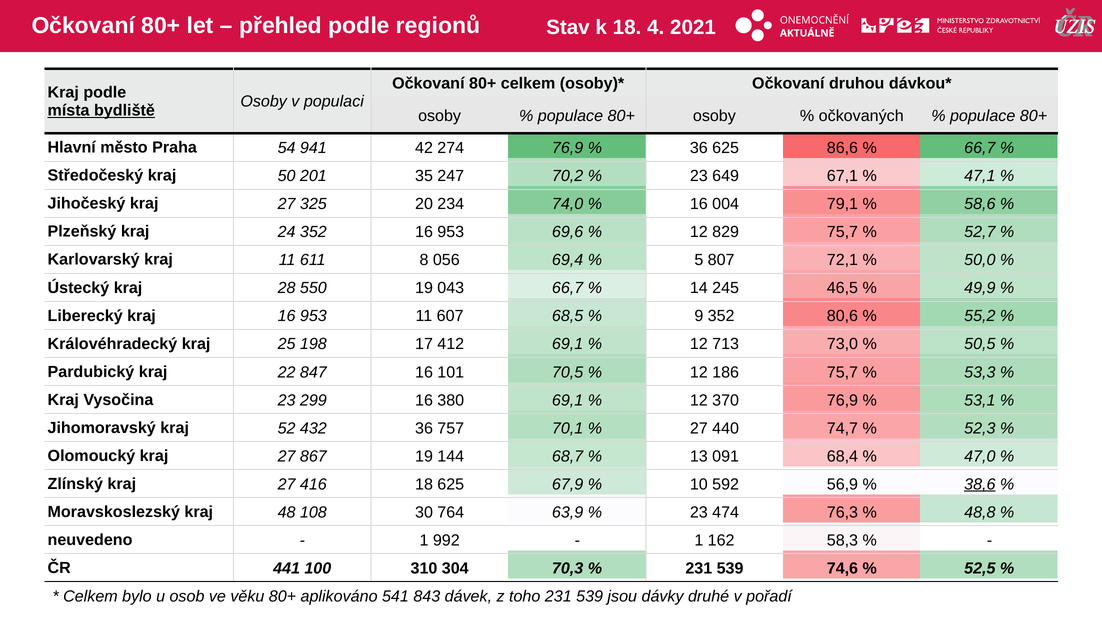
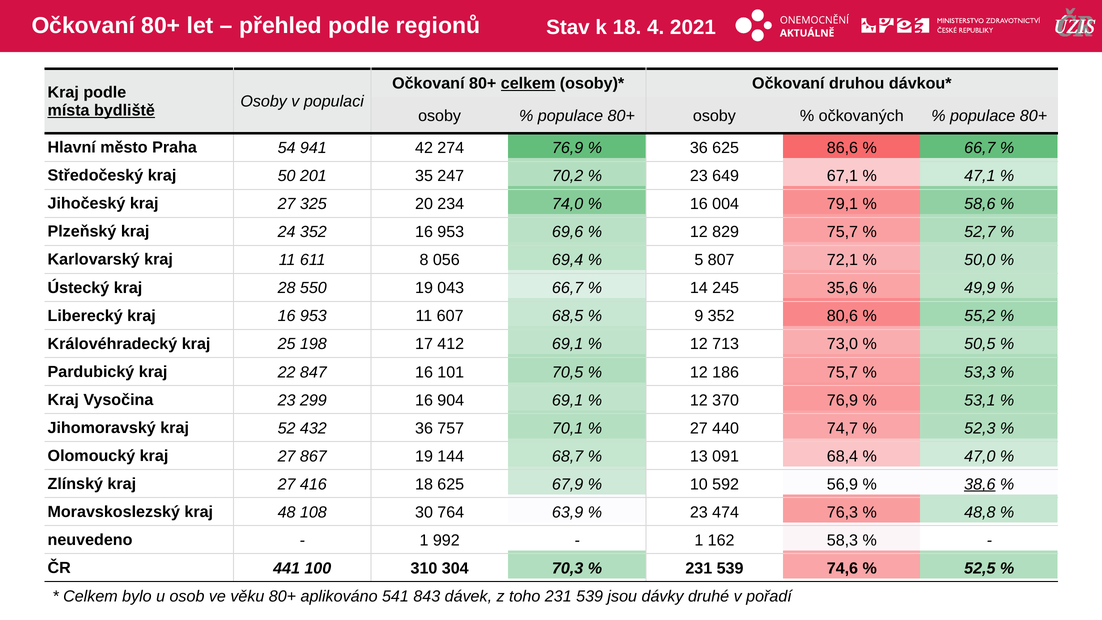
celkem underline: none -> present (528, 84)
46,5: 46,5 -> 35,6 (842, 288)
380: 380 -> 904 (451, 400)
